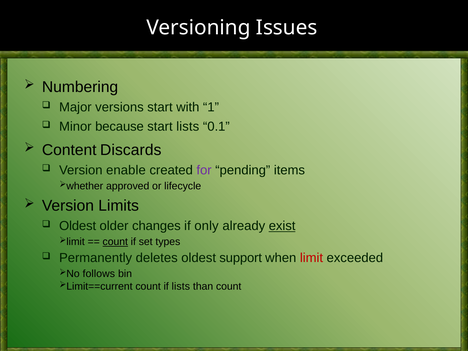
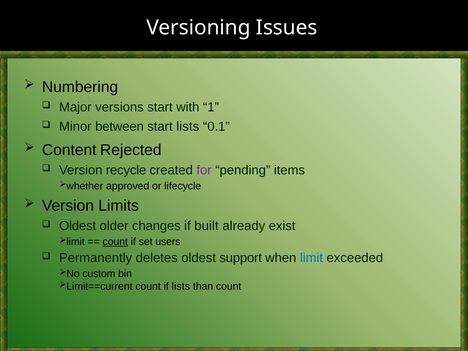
because: because -> between (119, 127)
Discards: Discards -> Rejected (131, 150)
enable: enable -> recycle (126, 170)
only: only -> built (206, 226)
exist underline: present -> none (282, 226)
types: types -> users (168, 242)
limit colour: red -> blue (311, 258)
follows: follows -> custom (99, 274)
